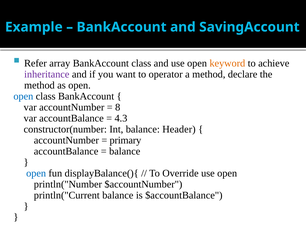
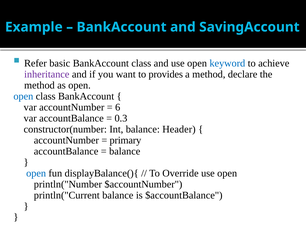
array: array -> basic (60, 63)
keyword colour: orange -> blue (227, 63)
operator: operator -> provides (166, 74)
8: 8 -> 6 (118, 107)
4.3: 4.3 -> 0.3 (121, 119)
